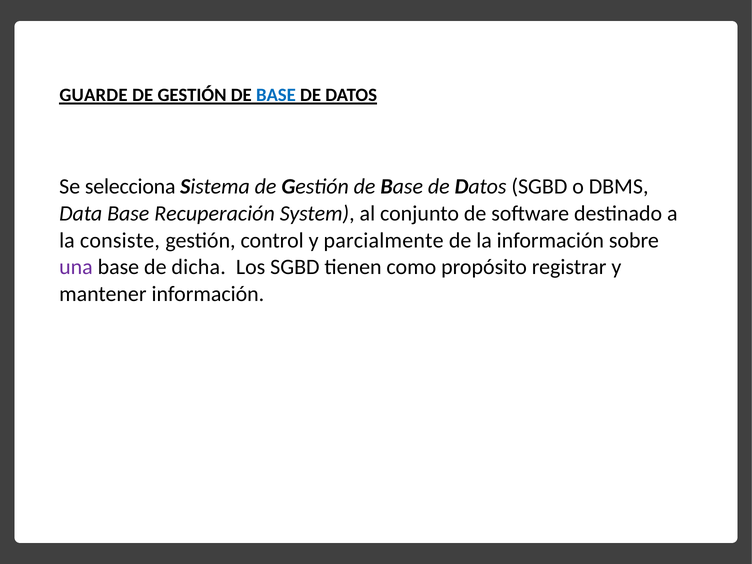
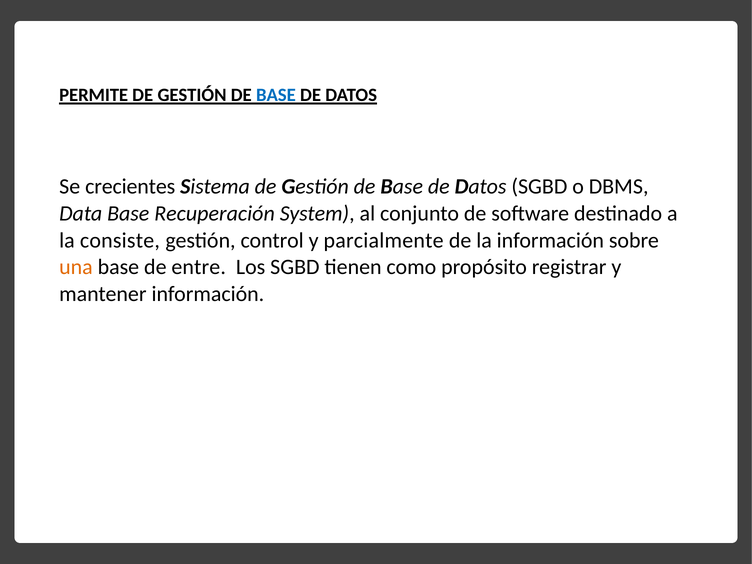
GUARDE: GUARDE -> PERMITE (94, 95)
selecciona: selecciona -> crecientes (130, 187)
una colour: purple -> orange (76, 267)
dicha: dicha -> entre (199, 267)
